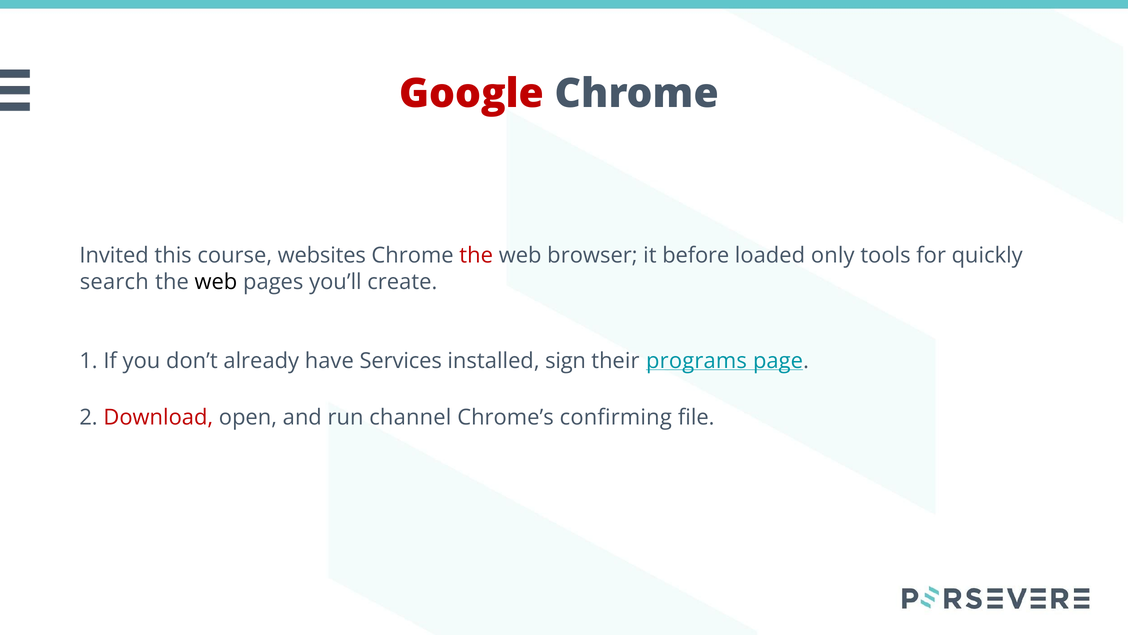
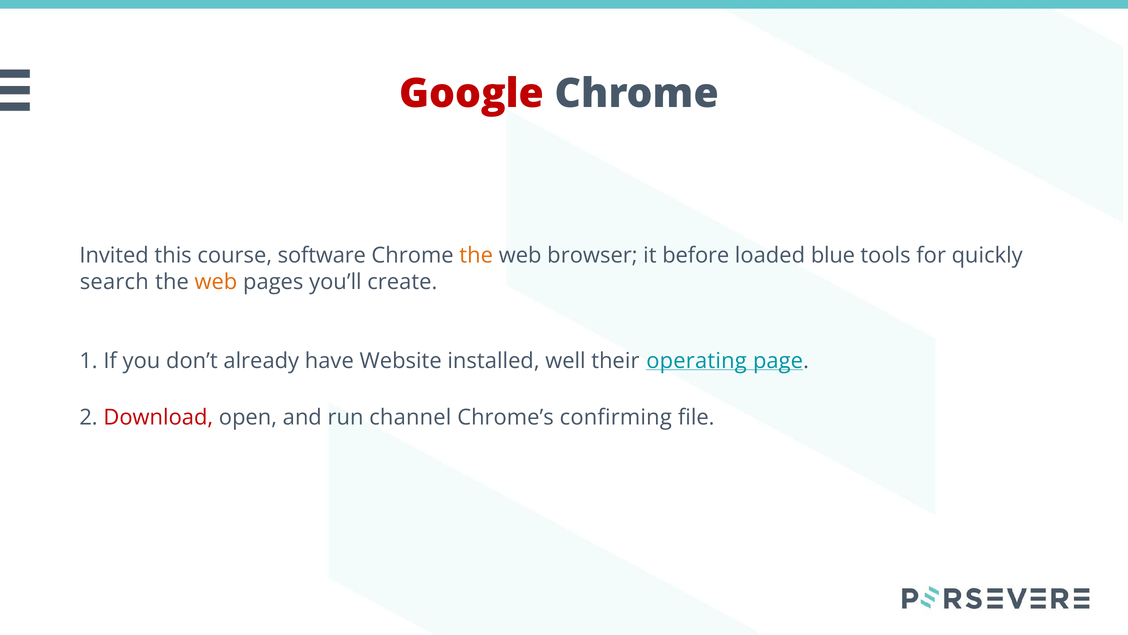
websites: websites -> software (322, 255)
the colour: red -> orange (476, 255)
only: only -> blue (833, 255)
web colour: black -> orange (216, 282)
Services: Services -> Website (401, 361)
sign: sign -> well (565, 361)
programs: programs -> operating (697, 361)
